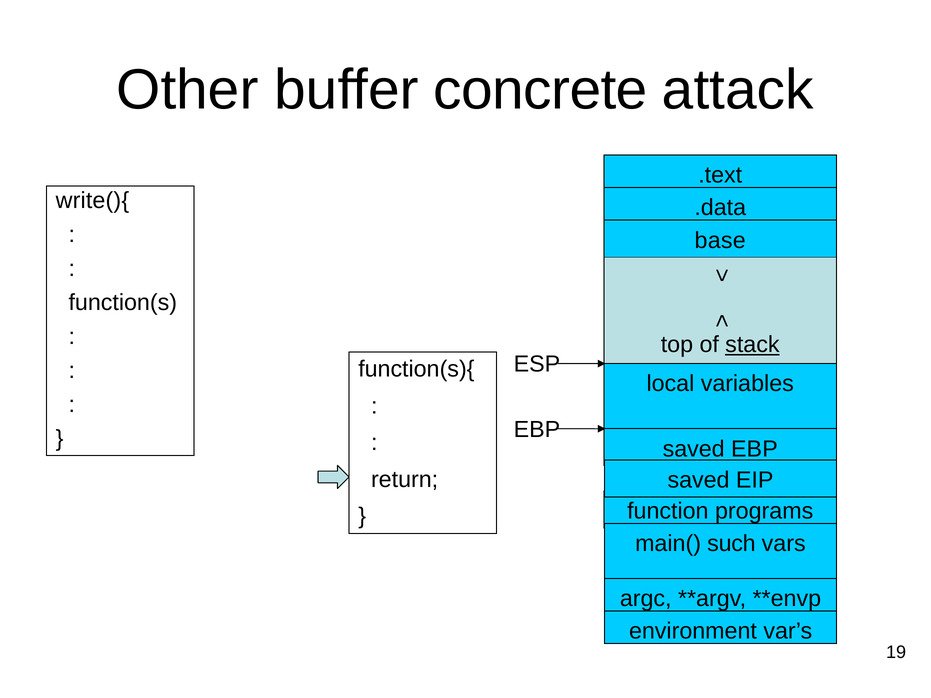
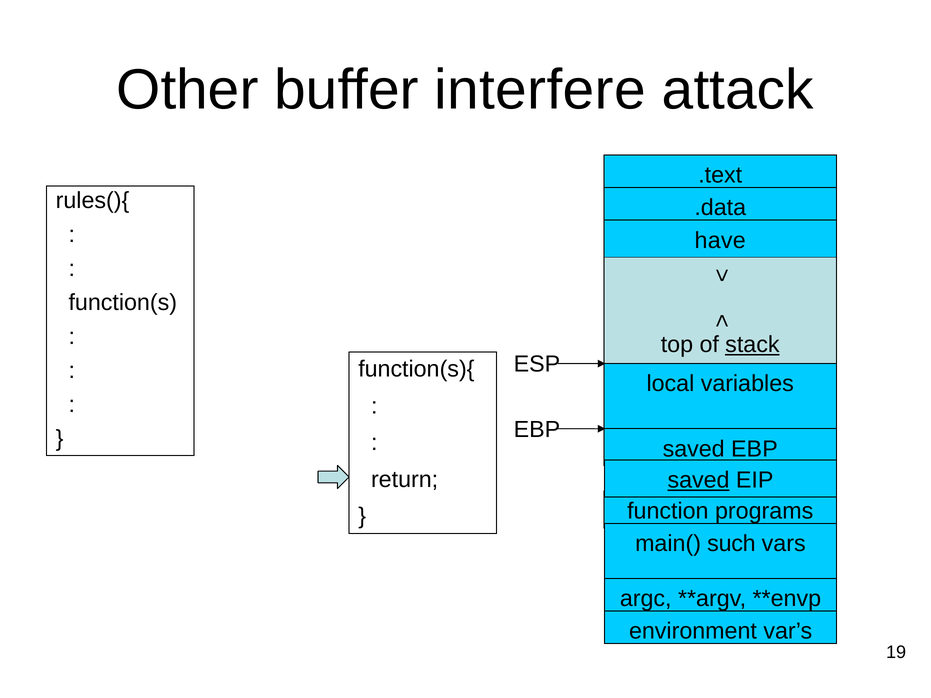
concrete: concrete -> interfere (540, 90)
write(){: write(){ -> rules(){ (93, 201)
base: base -> have (720, 240)
saved underline: none -> present (699, 480)
